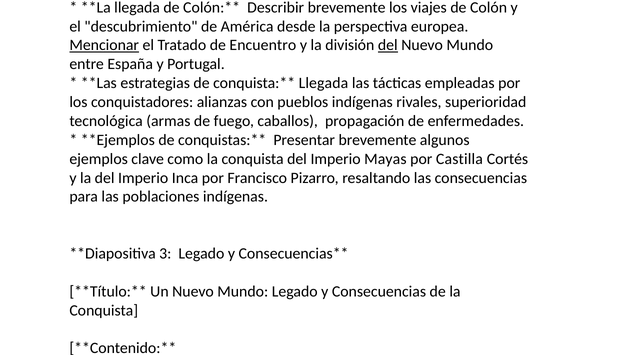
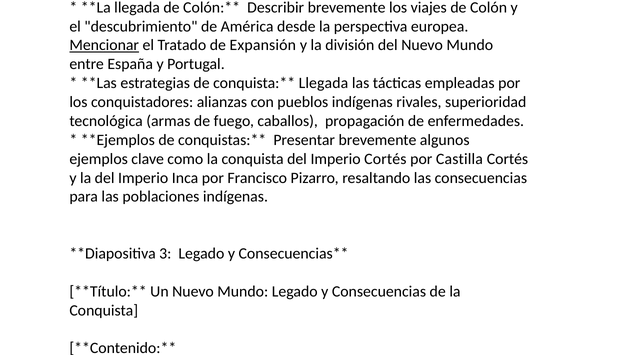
de Encuentro: Encuentro -> Expansión (263, 45)
del underline: present -> none (388, 45)
Imperio Mayas: Mayas -> Cortés (385, 159)
